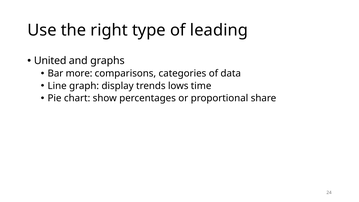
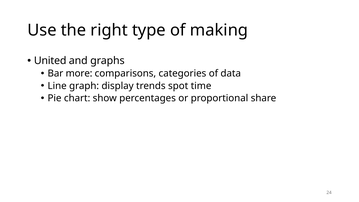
leading: leading -> making (219, 30)
lows: lows -> spot (178, 86)
